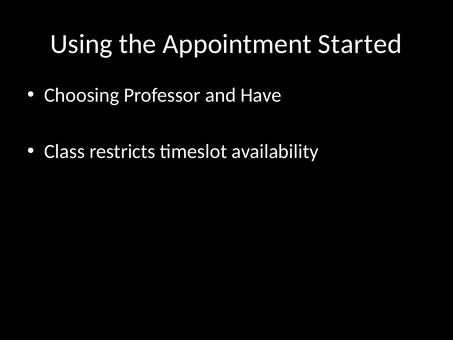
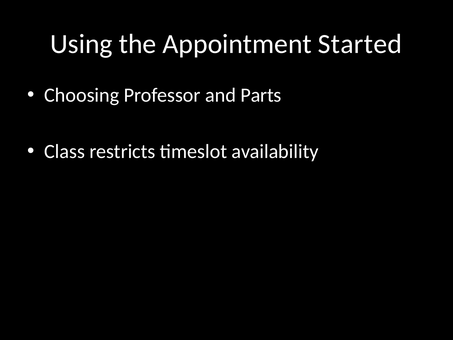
Have: Have -> Parts (261, 95)
